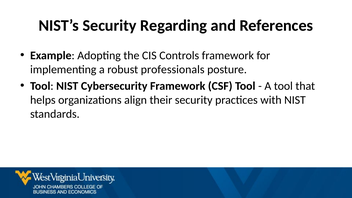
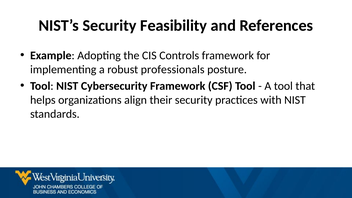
Regarding: Regarding -> Feasibility (174, 26)
